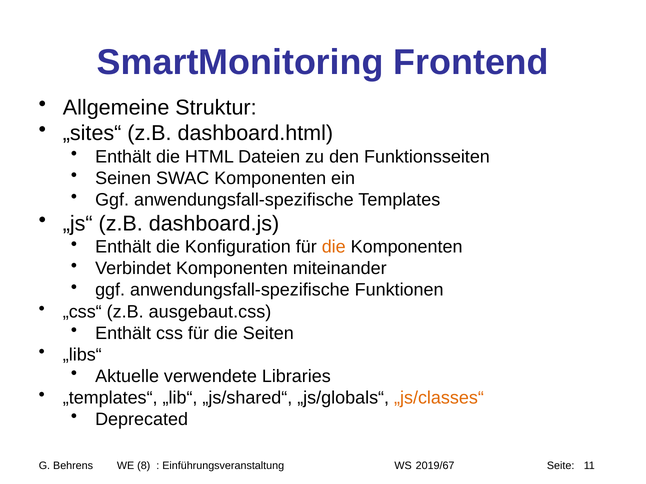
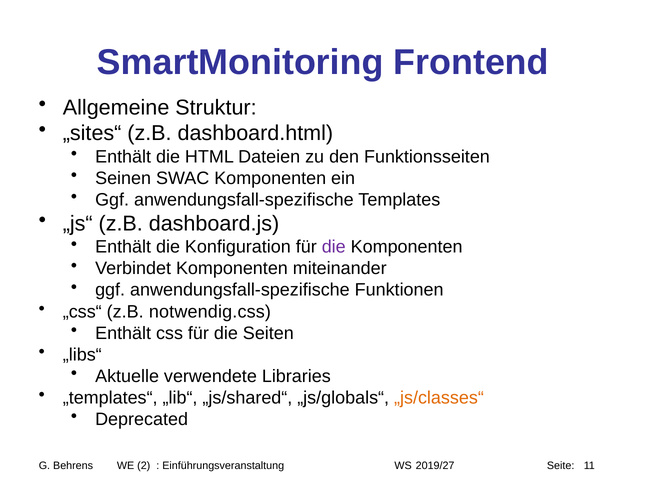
die colour: orange -> purple (334, 247)
ausgebaut.css: ausgebaut.css -> notwendig.css (210, 312)
8: 8 -> 2 (144, 466)
2019/67: 2019/67 -> 2019/27 (435, 466)
